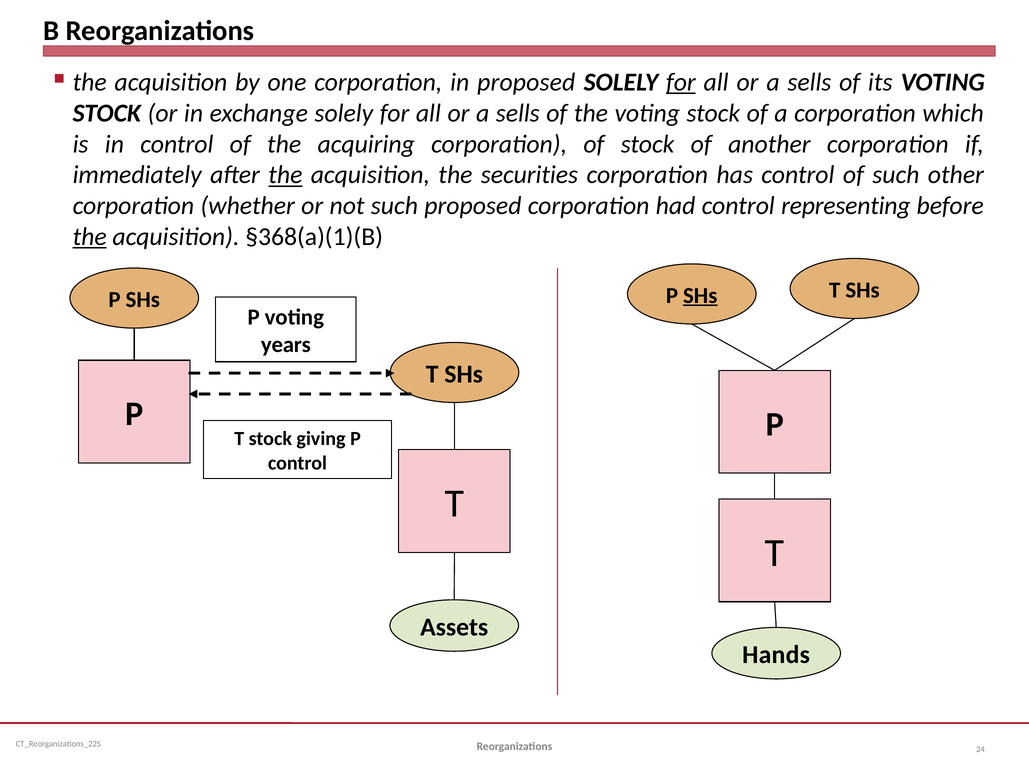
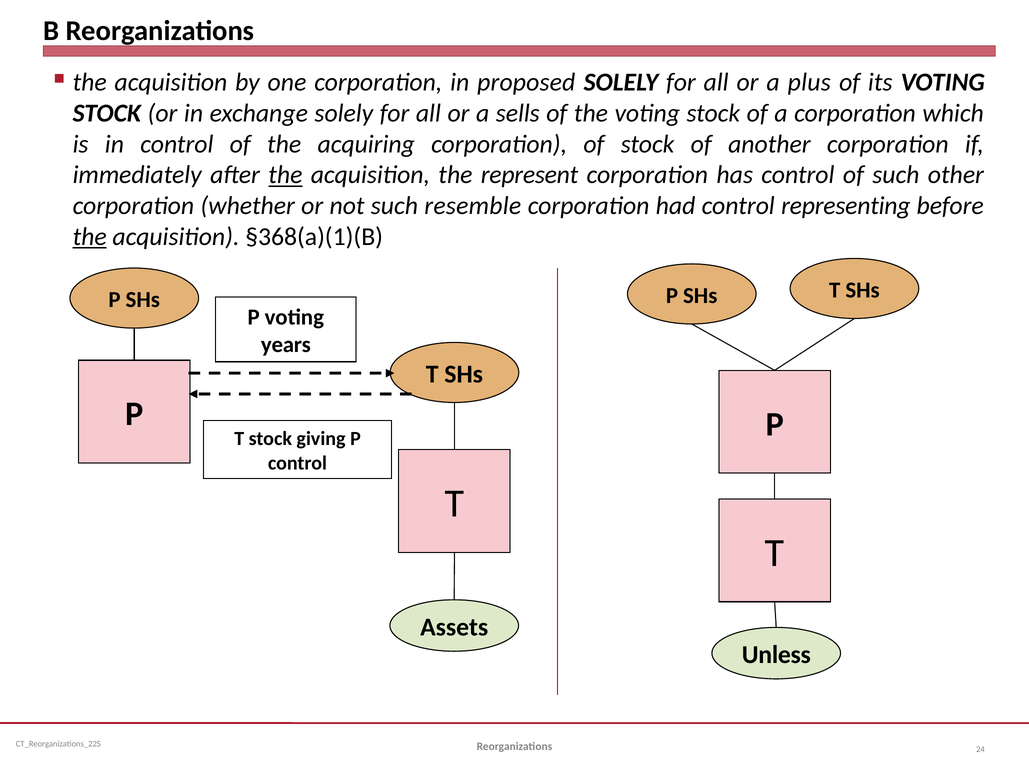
for underline: present -> none (681, 82)
sells: sells -> plus (809, 82)
securities: securities -> represent (530, 175)
such proposed: proposed -> resemble (473, 206)
SHs underline: present -> none (700, 295)
Hands: Hands -> Unless (776, 655)
